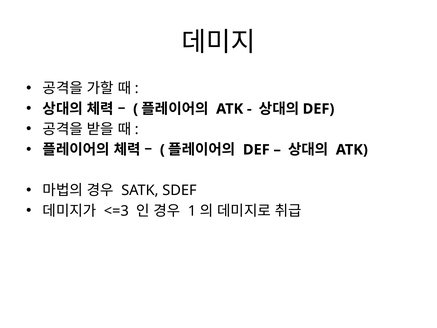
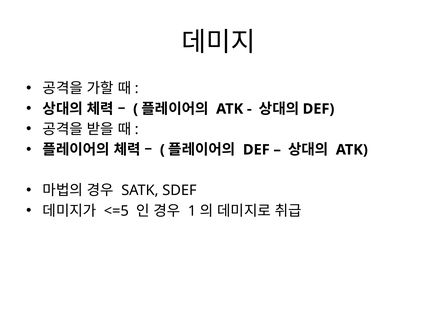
<=3: <=3 -> <=5 (116, 211)
